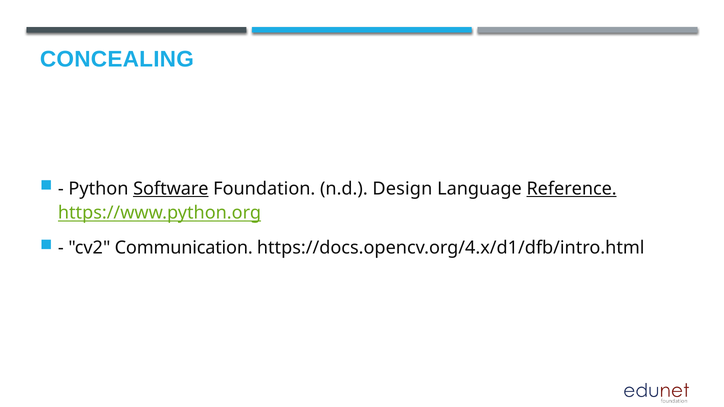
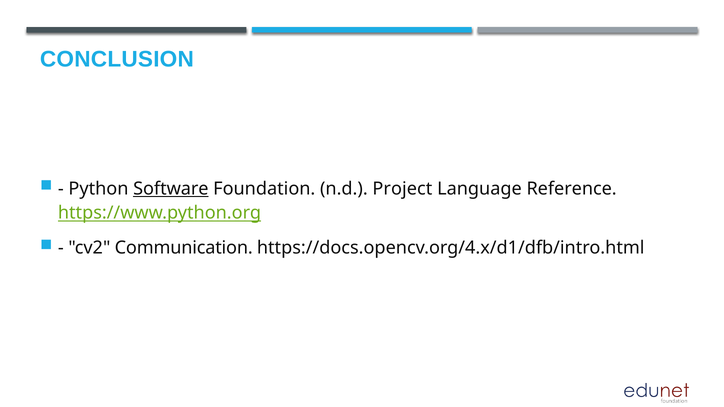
CONCEALING: CONCEALING -> CONCLUSION (117, 59)
Design: Design -> Project (402, 189)
Reference underline: present -> none (572, 189)
